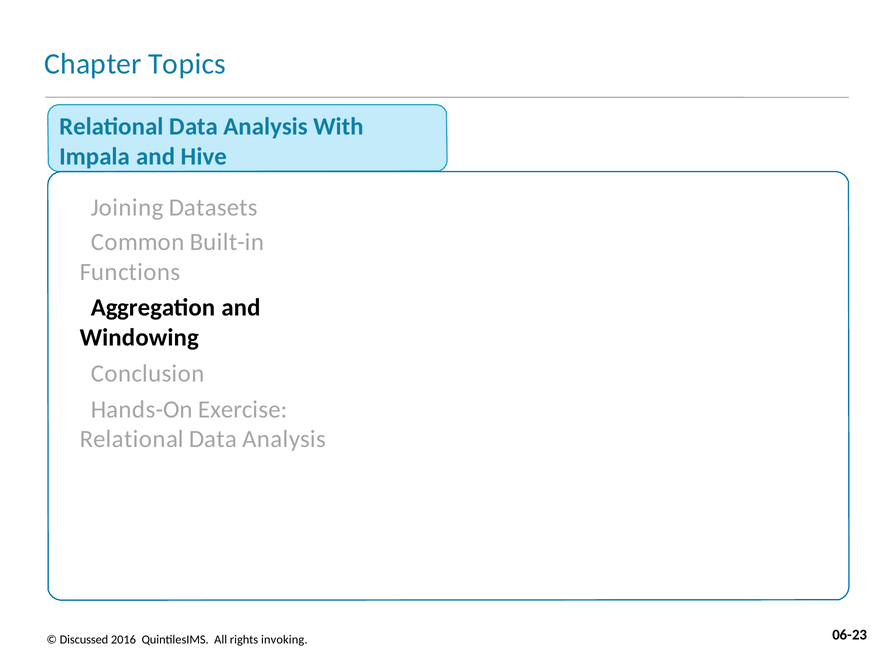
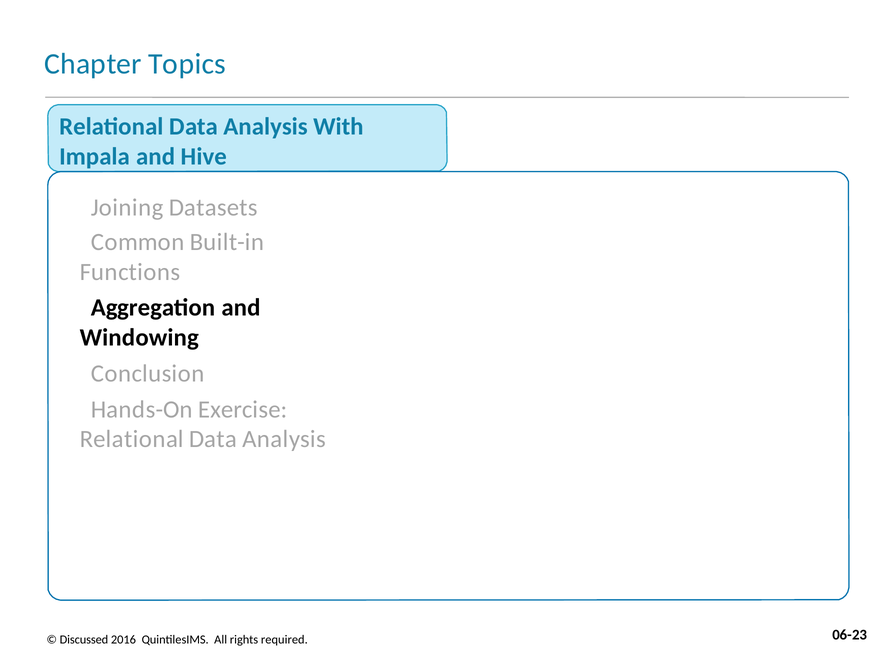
invoking: invoking -> required (284, 640)
